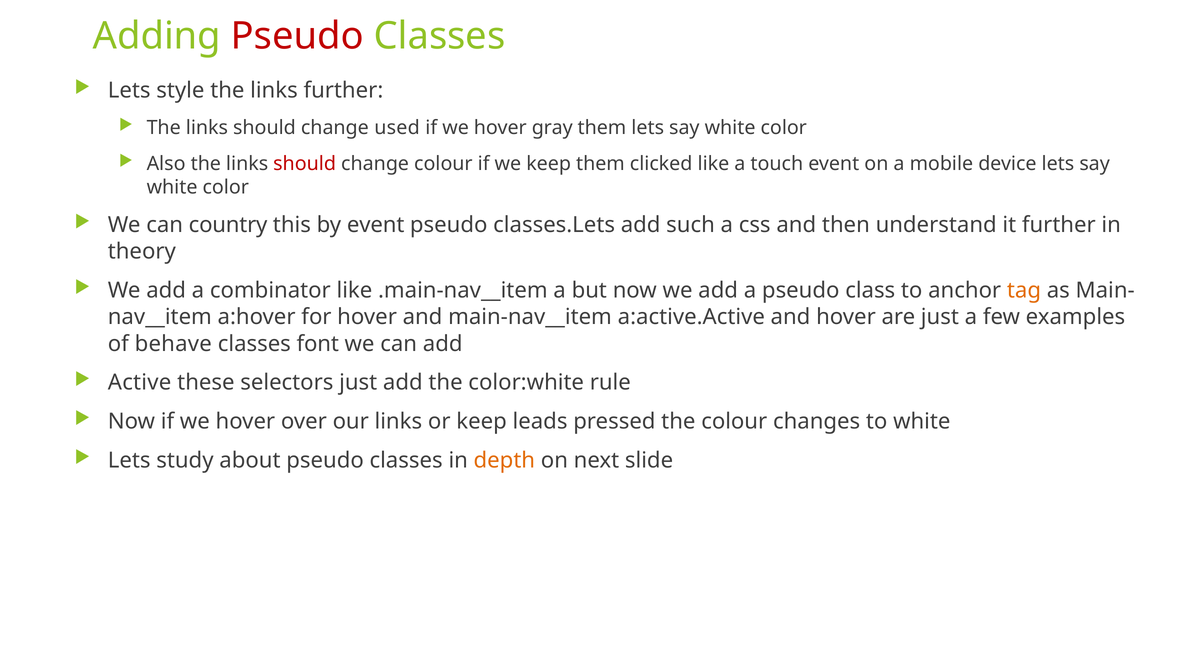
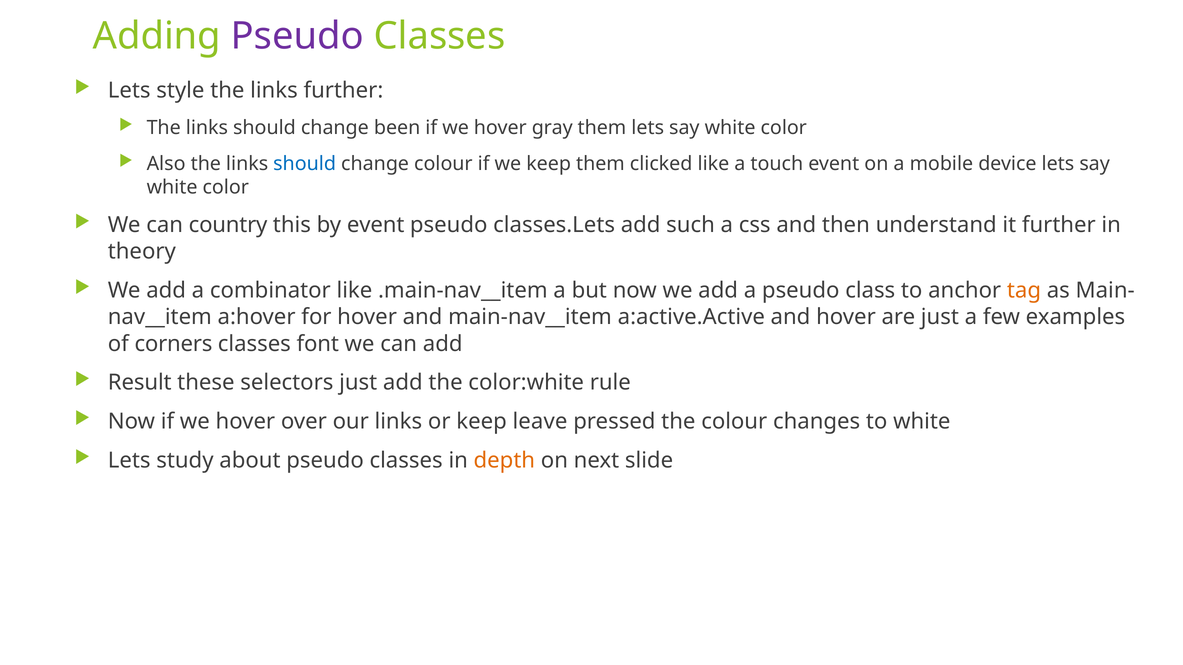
Pseudo colour: red -> purple (297, 36)
used: used -> been (397, 128)
should colour: red -> blue (305, 164)
behave: behave -> corners (173, 344)
Active: Active -> Result (140, 383)
leads: leads -> leave (540, 422)
